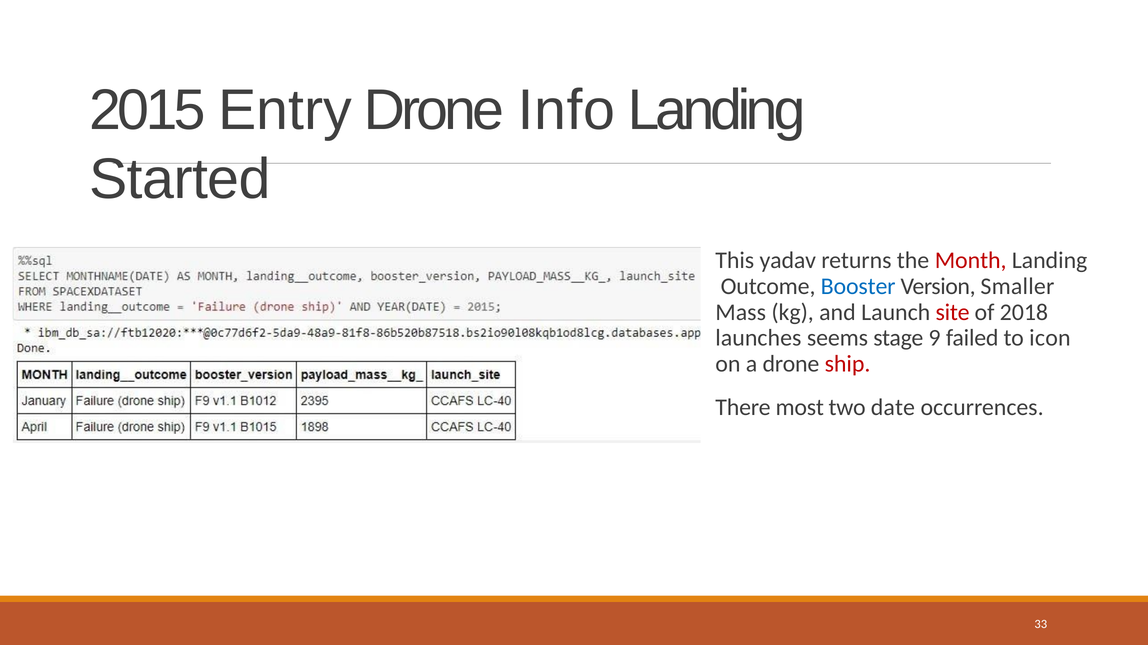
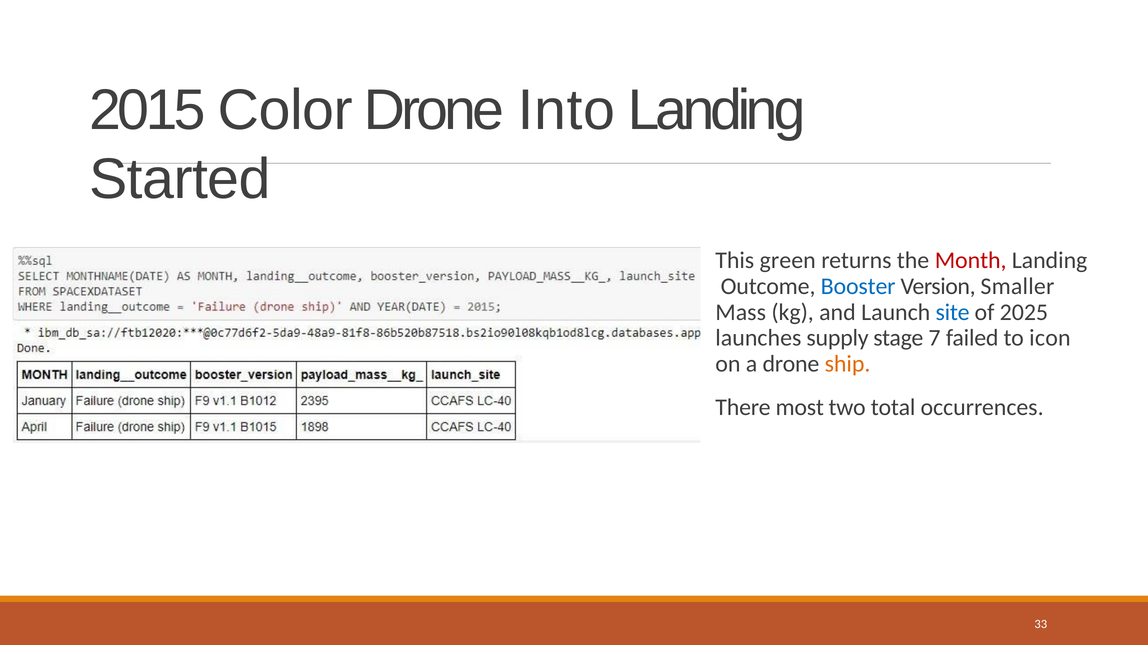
Entry: Entry -> Color (285, 110)
Info: Info -> Into (566, 110)
yadav: yadav -> green (788, 261)
site colour: red -> blue (953, 313)
2018: 2018 -> 2025 (1024, 313)
seems: seems -> supply (838, 338)
9: 9 -> 7 (934, 338)
ship colour: red -> orange (848, 364)
date: date -> total (893, 408)
